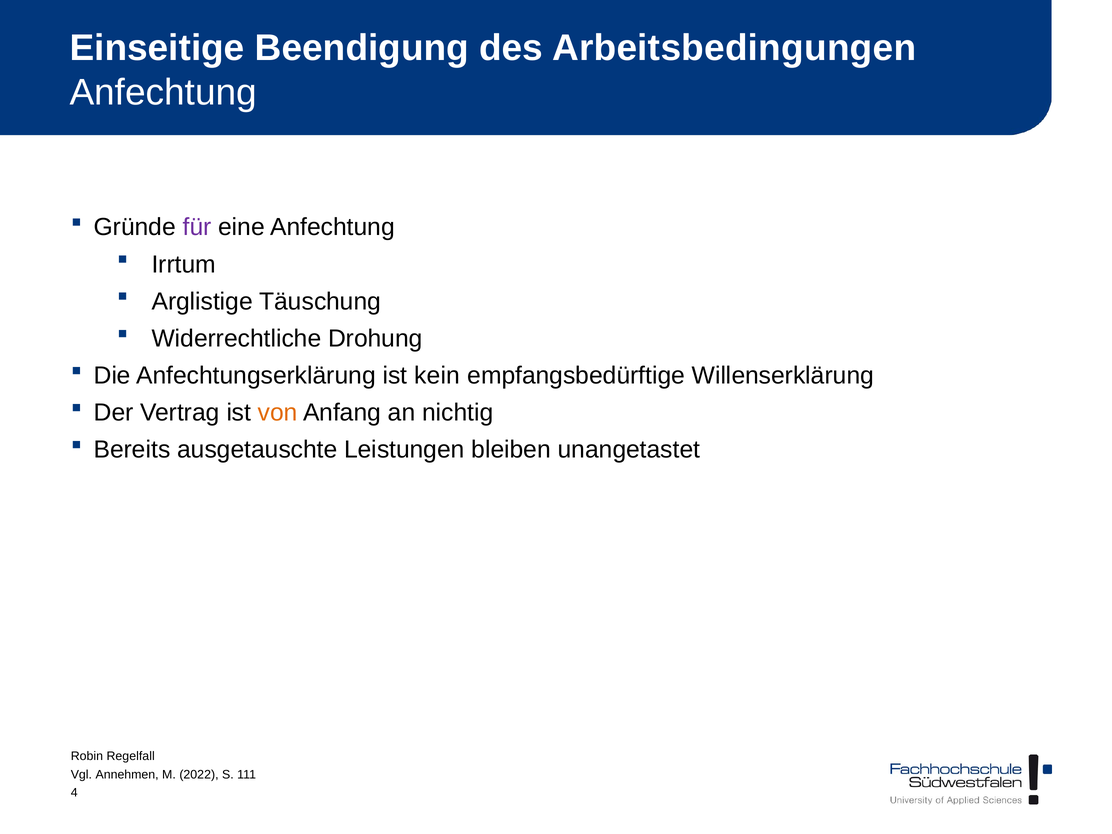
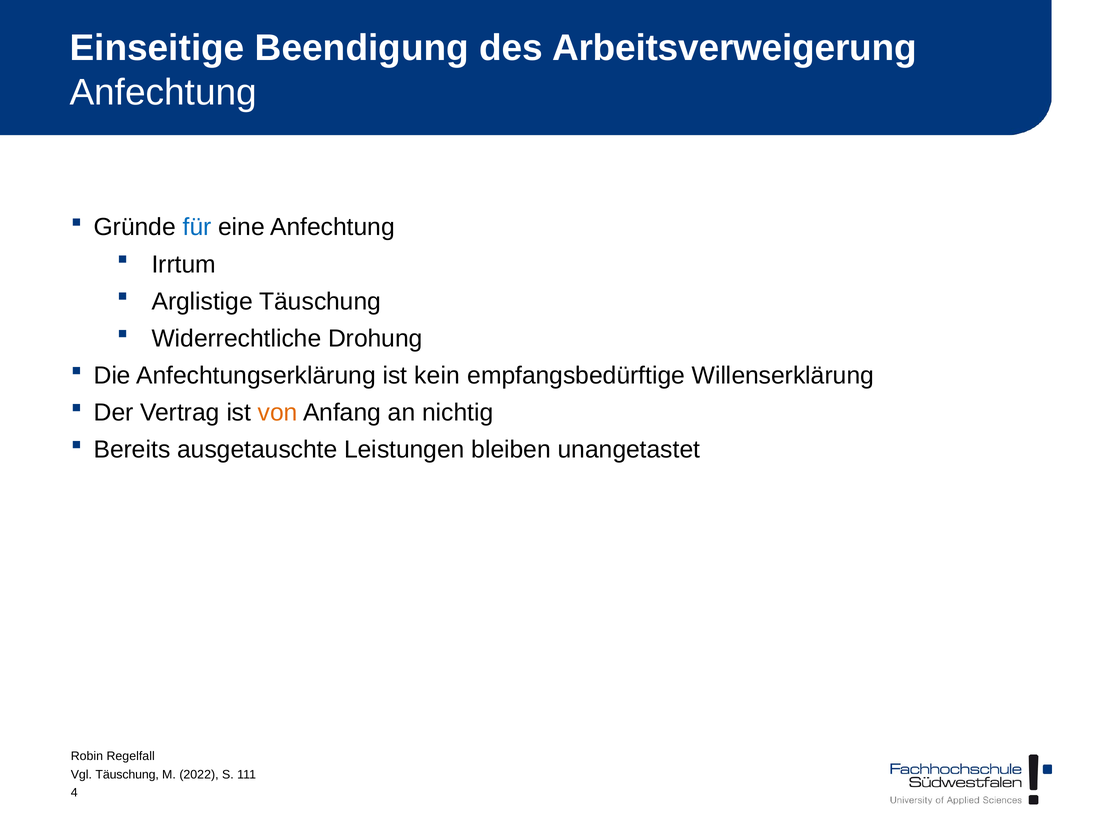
Arbeitsbedingungen: Arbeitsbedingungen -> Arbeitsverweigerung (734, 48)
für colour: purple -> blue (197, 227)
Vgl Annehmen: Annehmen -> Täuschung (127, 775)
